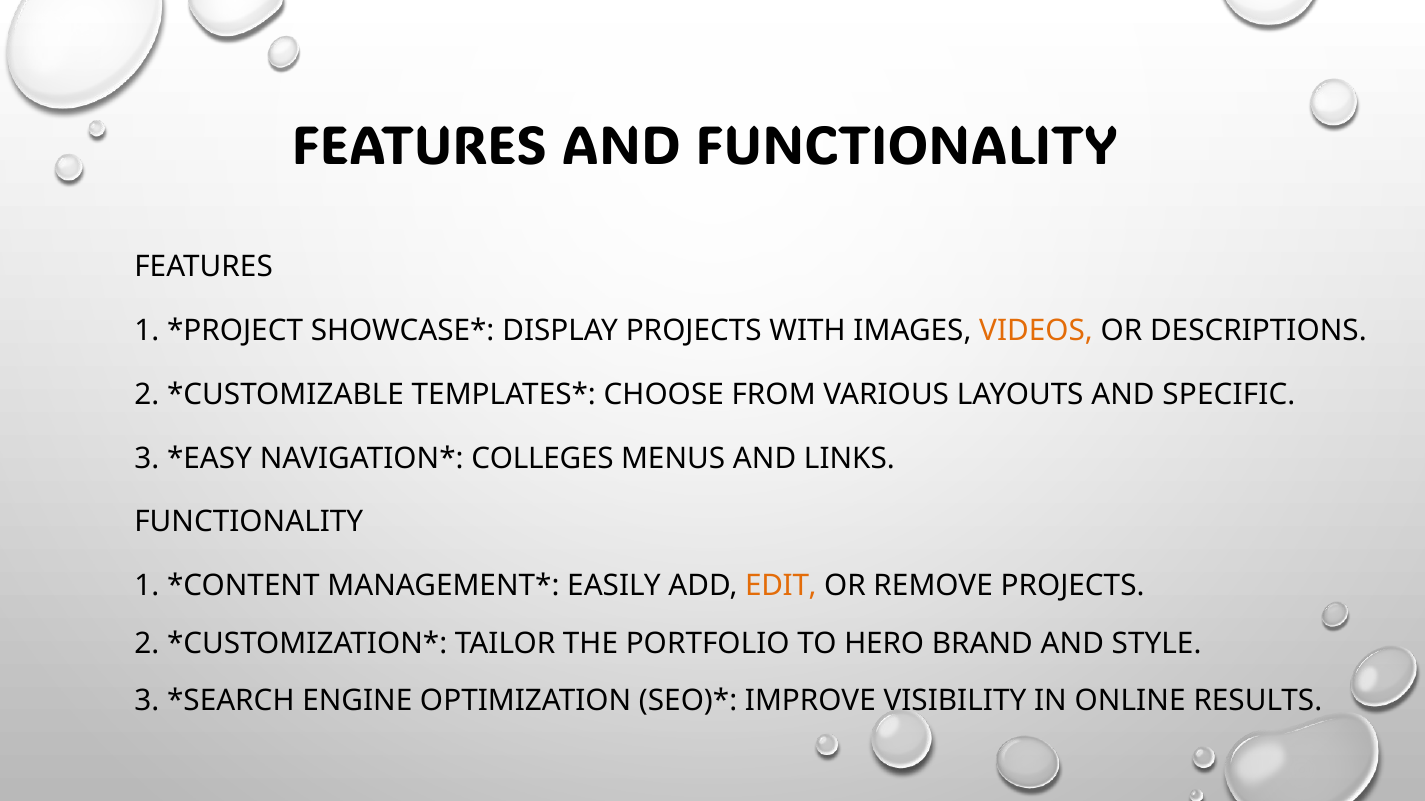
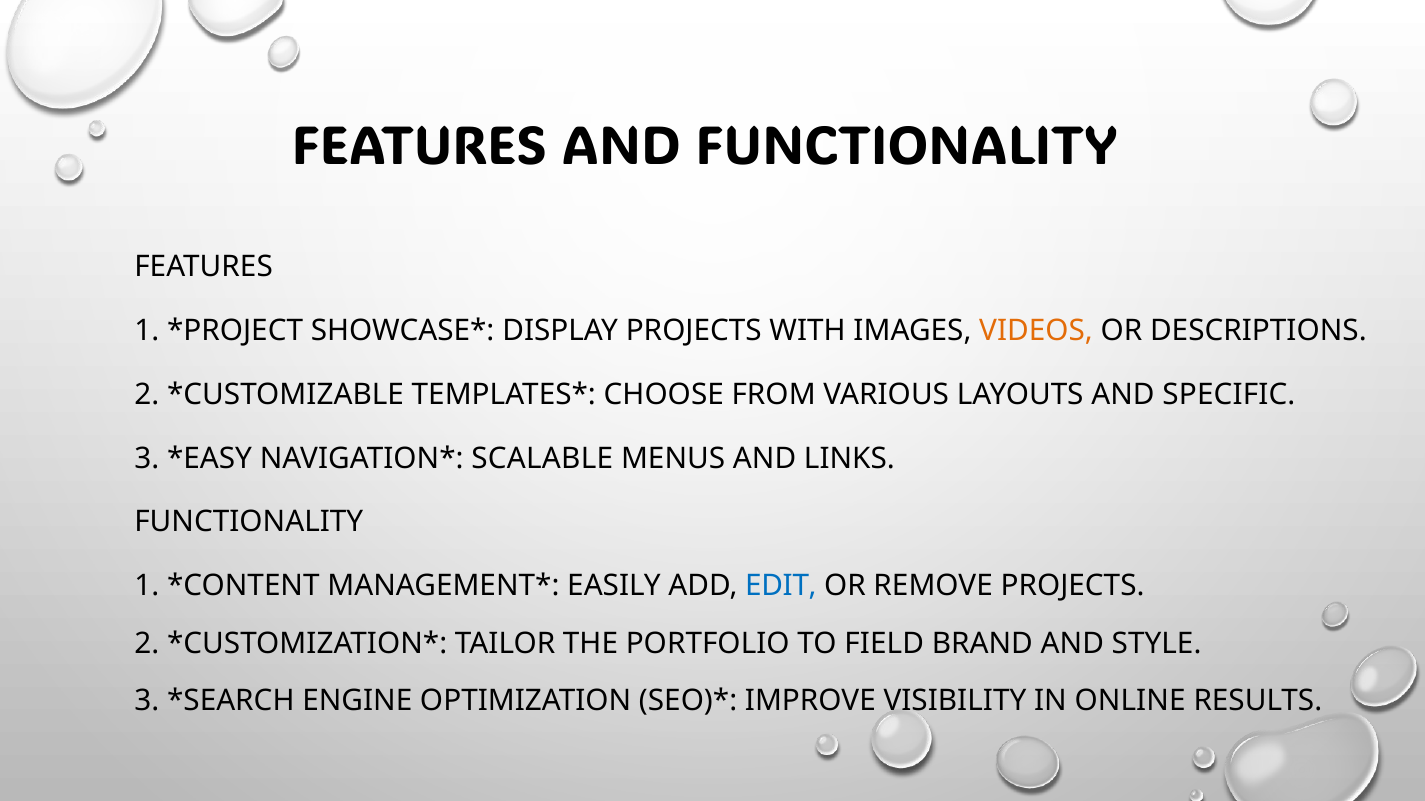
COLLEGES: COLLEGES -> SCALABLE (542, 459)
EDIT colour: orange -> blue (781, 586)
HERO: HERO -> FIELD (884, 644)
